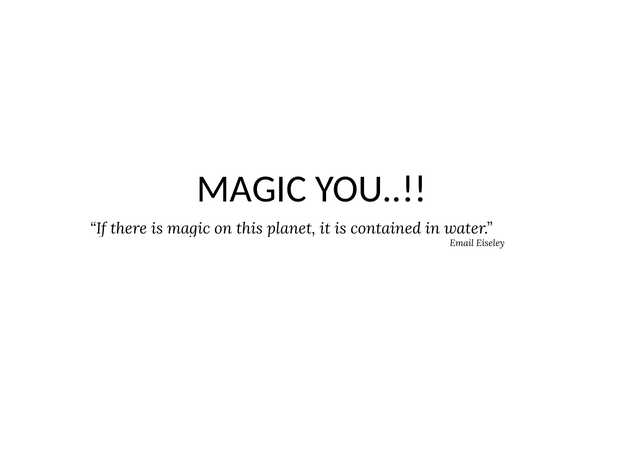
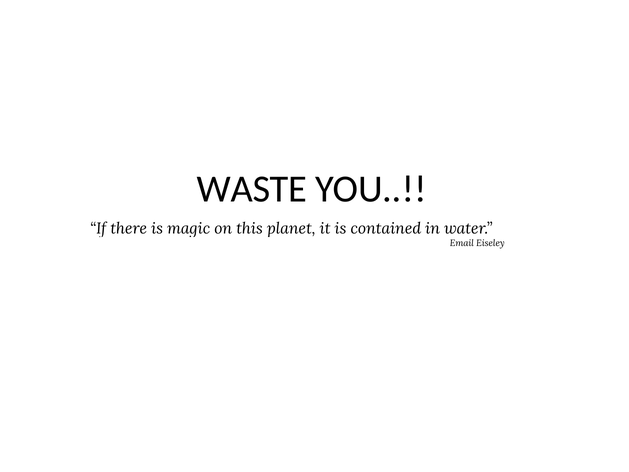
MAGIC: MAGIC -> WASTE (252, 189)
